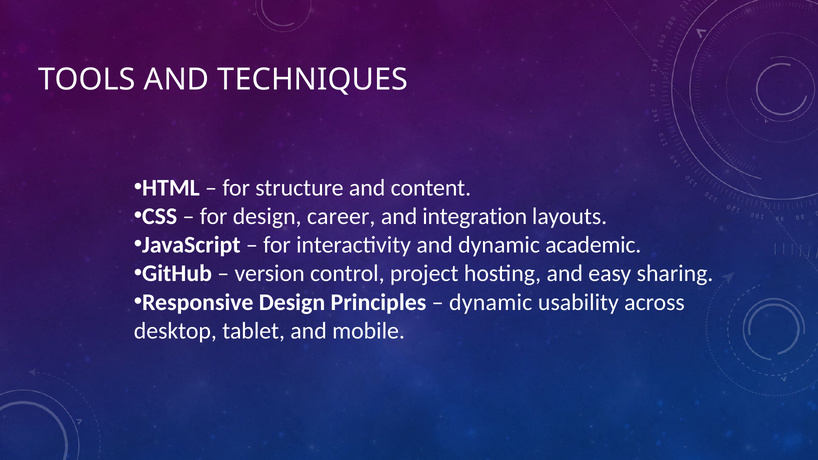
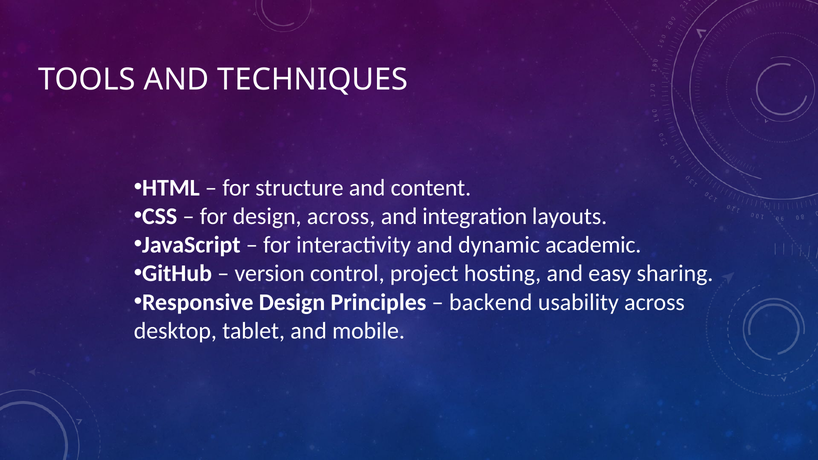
design career: career -> across (341, 216)
dynamic: dynamic -> backend (491, 302)
